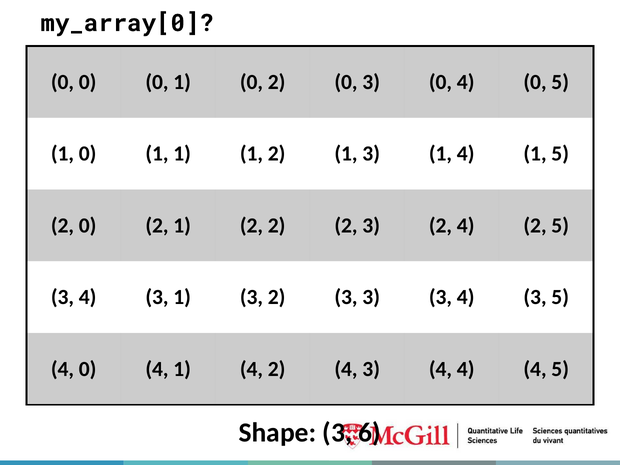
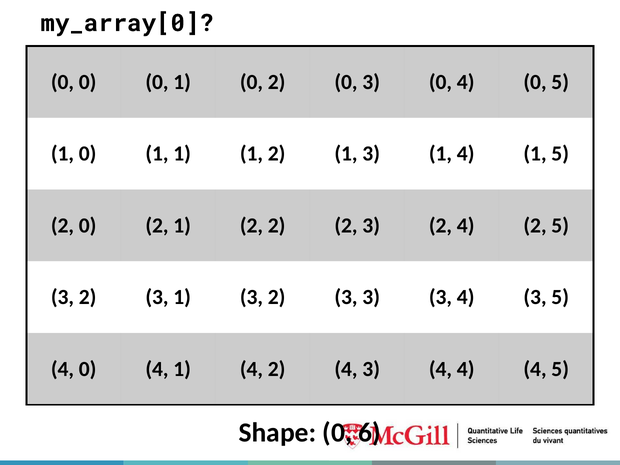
4: 4 -> 2 (88, 297)
Shape 3: 3 -> 0 (337, 433)
